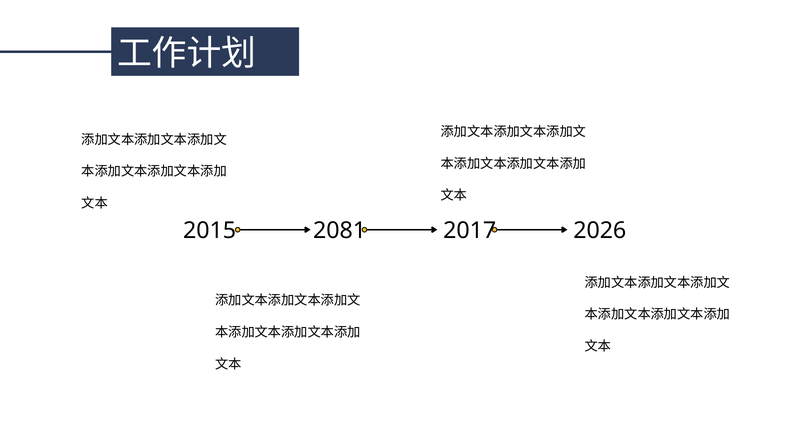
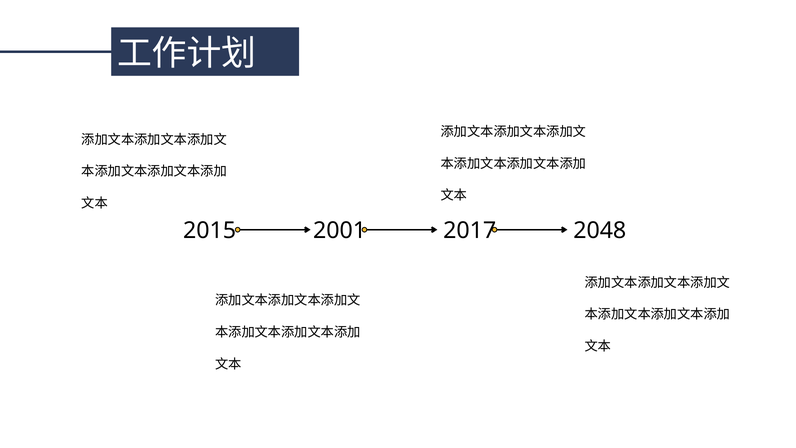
2081: 2081 -> 2001 (340, 230)
2026: 2026 -> 2048 (600, 230)
